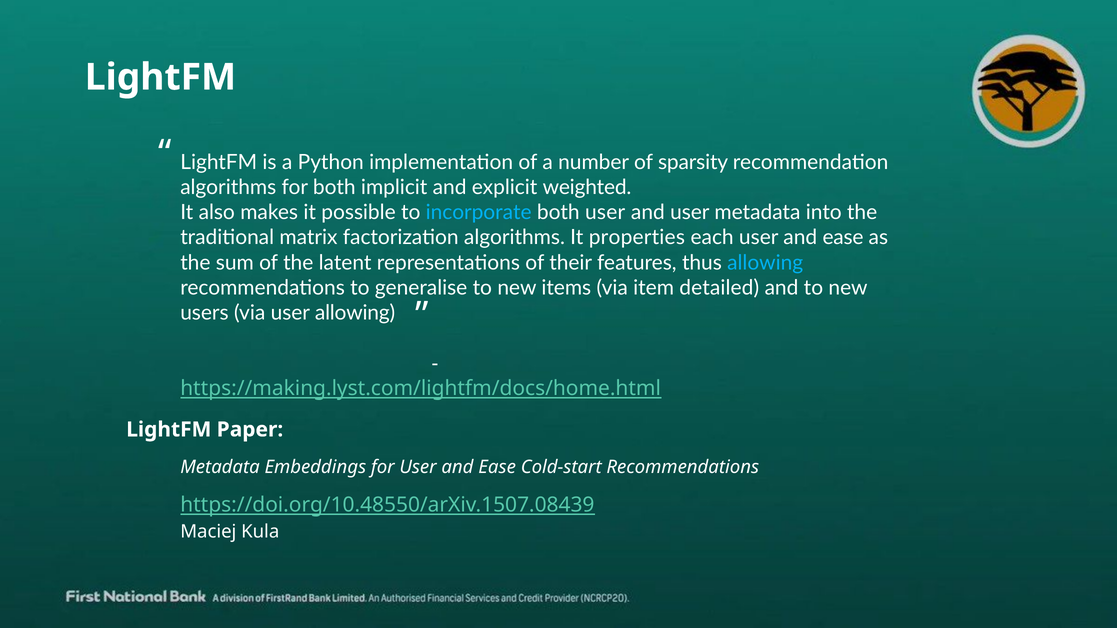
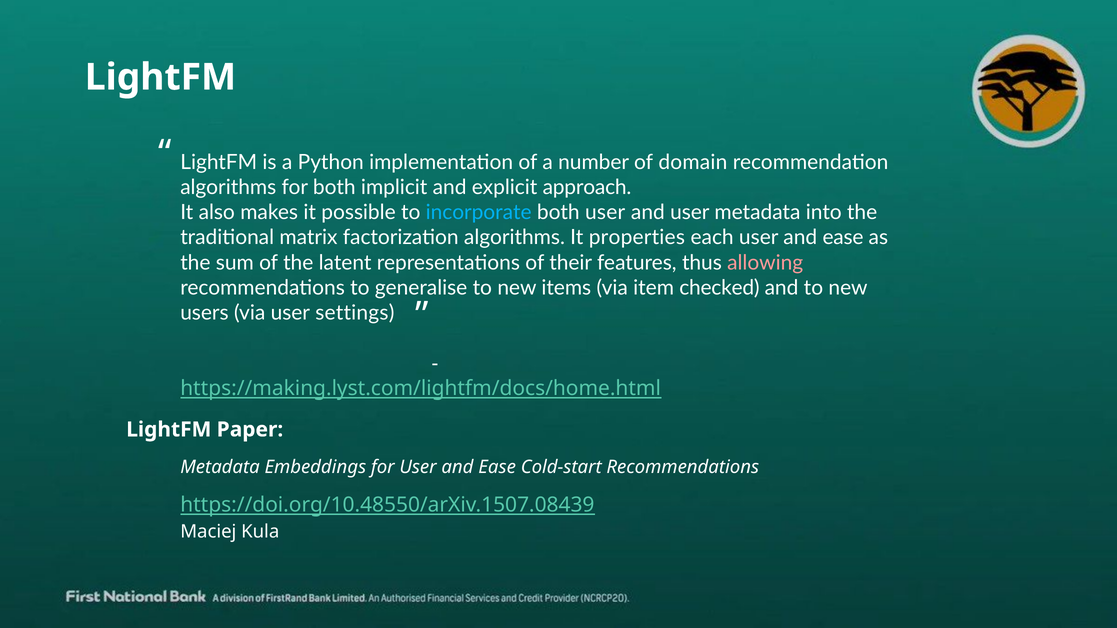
sparsity: sparsity -> domain (693, 162)
weighted: weighted -> approach (587, 187)
allowing colour: light blue -> pink (765, 263)
detailed: detailed -> checked (719, 288)
user allowing: allowing -> settings (355, 313)
